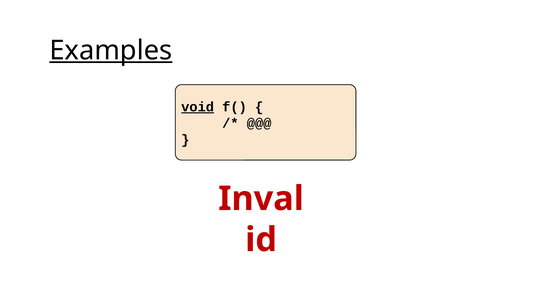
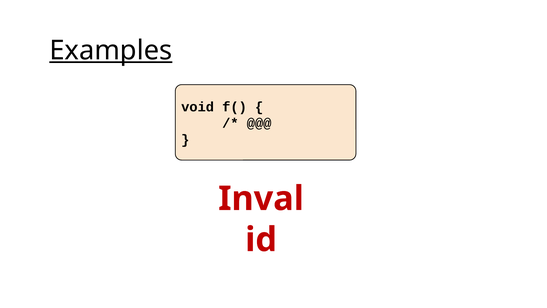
void underline: present -> none (198, 107)
